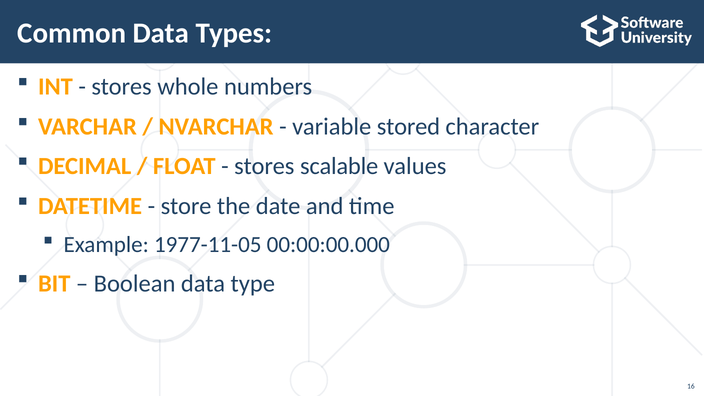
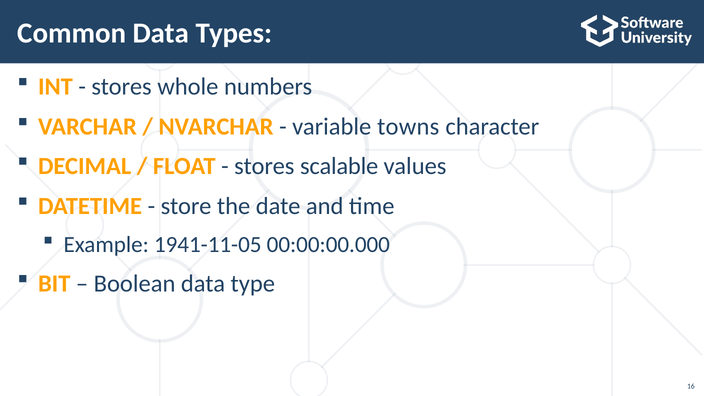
stored: stored -> towns (408, 127)
1977-11-05: 1977-11-05 -> 1941-11-05 (208, 245)
